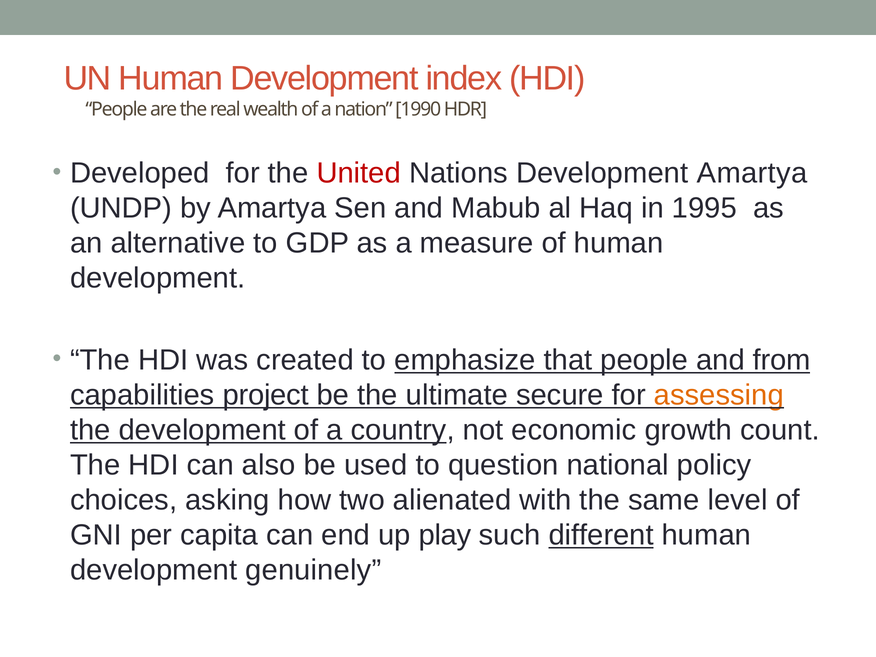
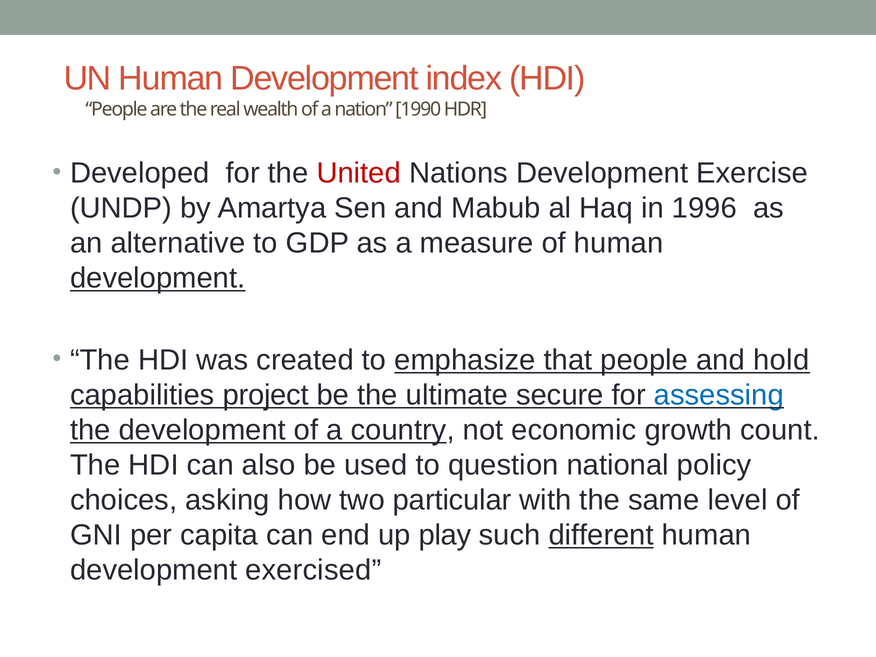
Development Amartya: Amartya -> Exercise (752, 173)
1995: 1995 -> 1996 (704, 208)
development underline: none -> present (158, 278)
from: from -> hold (781, 360)
assessing colour: orange -> blue (719, 395)
alienated: alienated -> particular (452, 500)
genuinely: genuinely -> exercised (313, 570)
